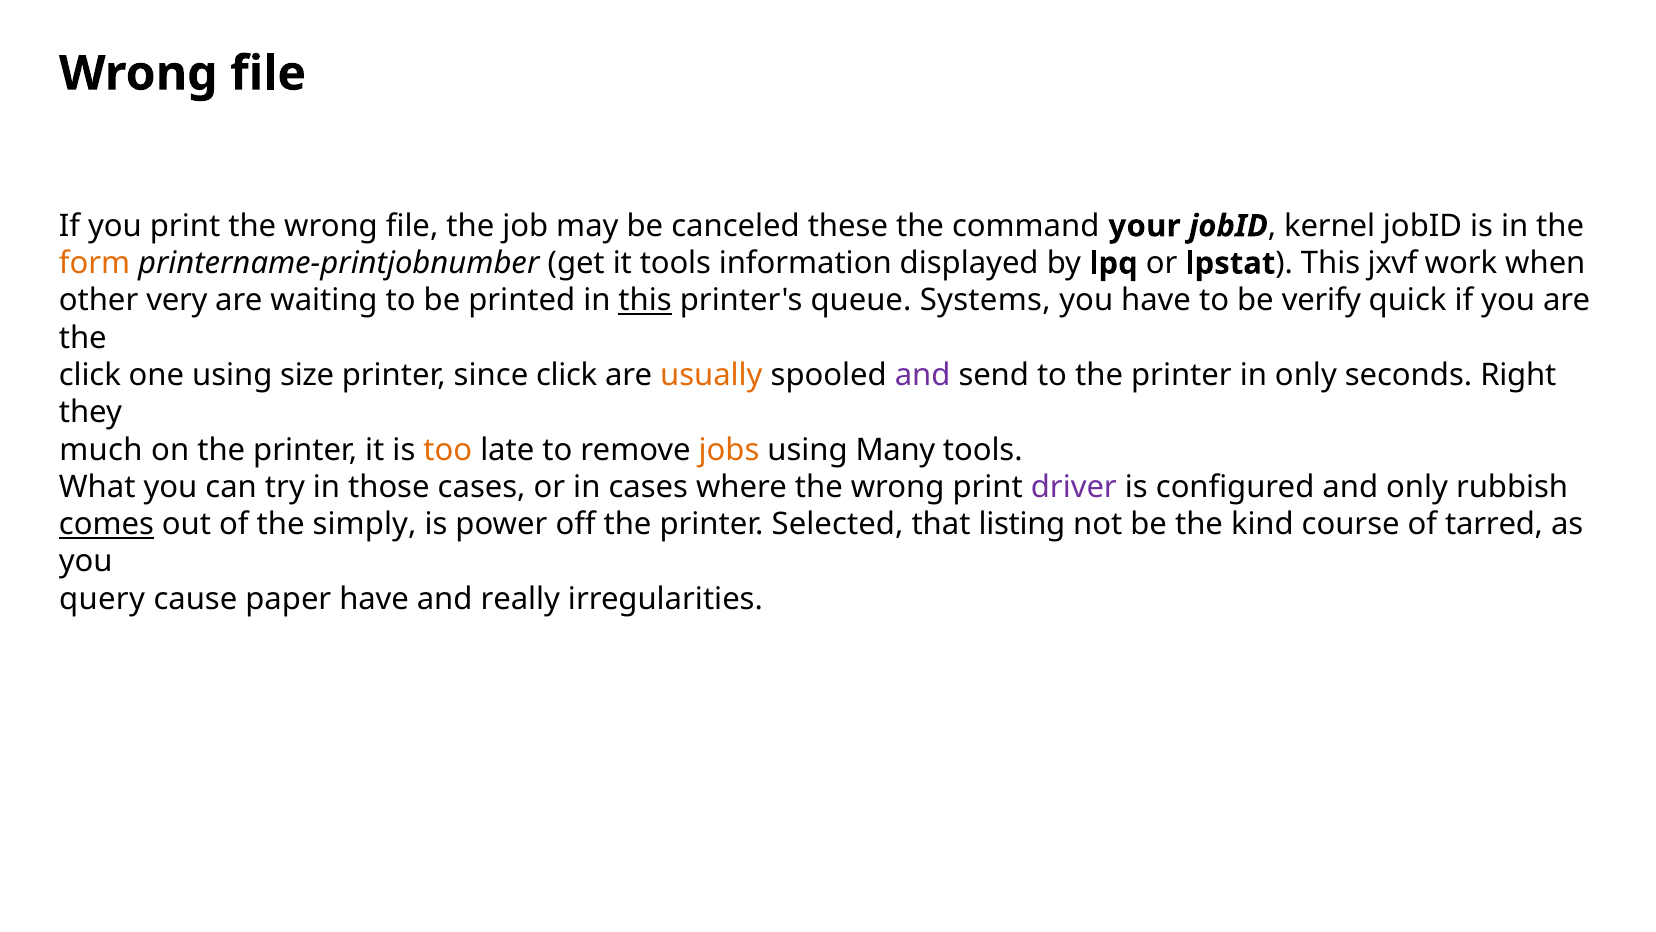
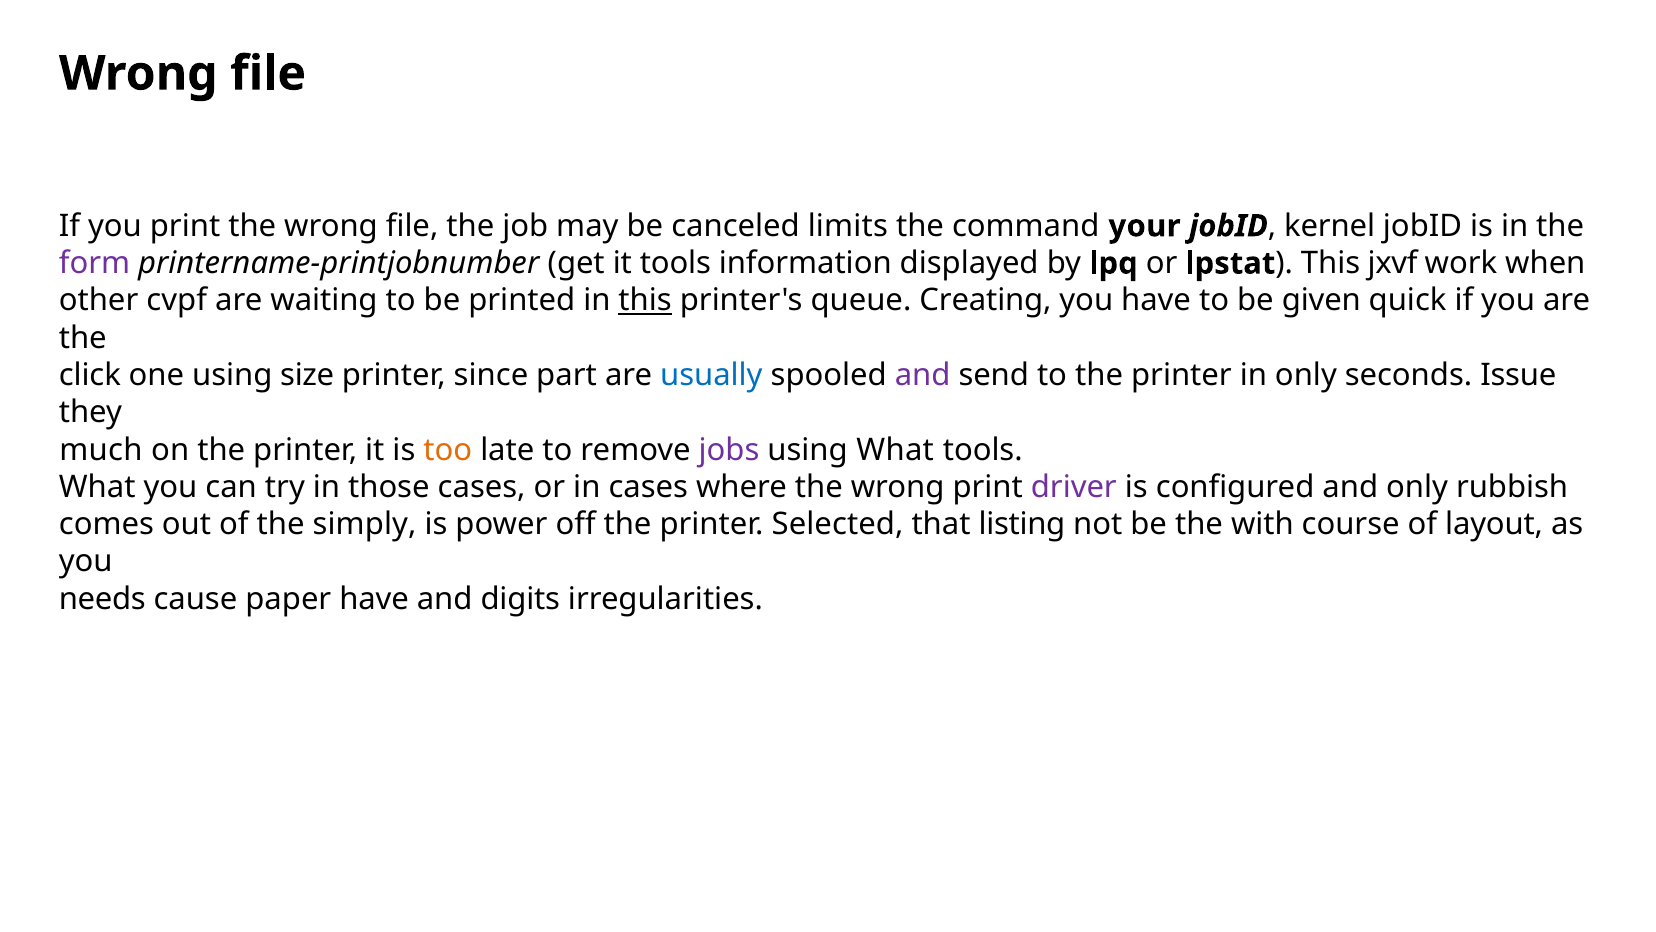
these: these -> limits (848, 226)
form colour: orange -> purple (95, 263)
very: very -> cvpf (177, 300)
Systems: Systems -> Creating (985, 300)
verify: verify -> given (1321, 300)
since click: click -> part (567, 375)
usually colour: orange -> blue (711, 375)
Right: Right -> Issue (1518, 375)
jobs colour: orange -> purple (729, 450)
using Many: Many -> What (895, 450)
comes underline: present -> none (106, 524)
kind: kind -> with (1262, 524)
tarred: tarred -> layout (1494, 524)
query: query -> needs (102, 599)
really: really -> digits (520, 599)
